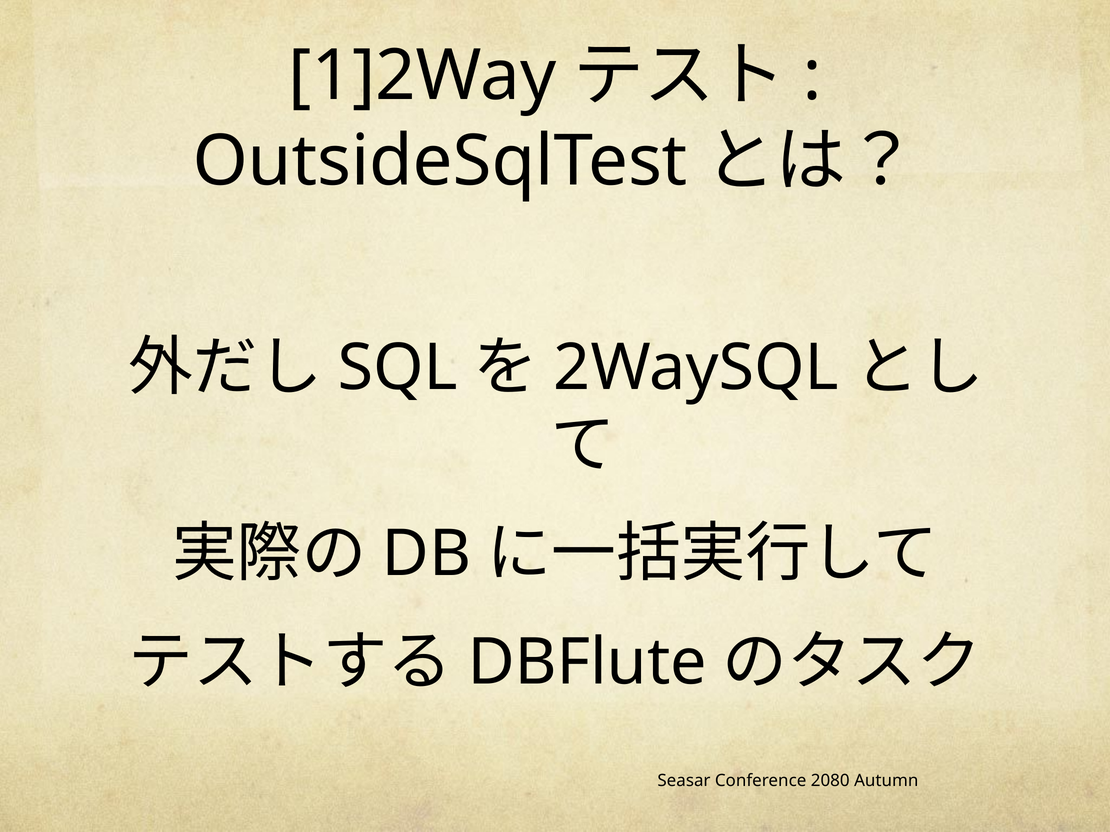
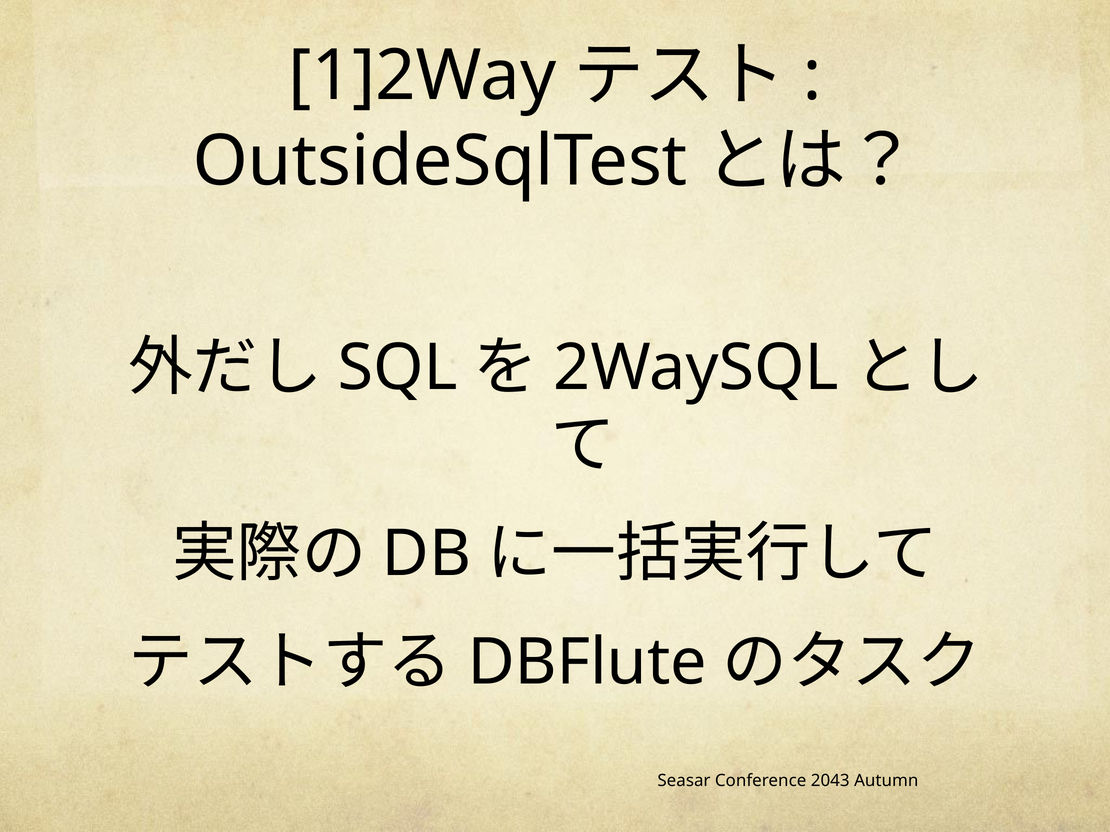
2080: 2080 -> 2043 (830, 781)
